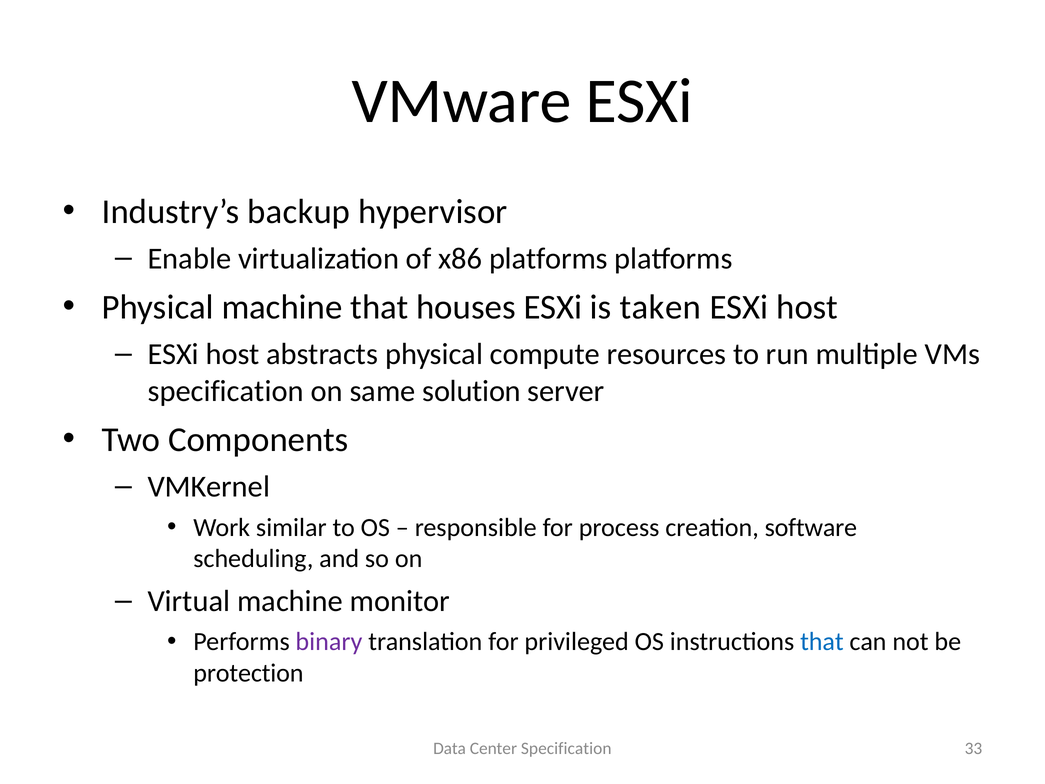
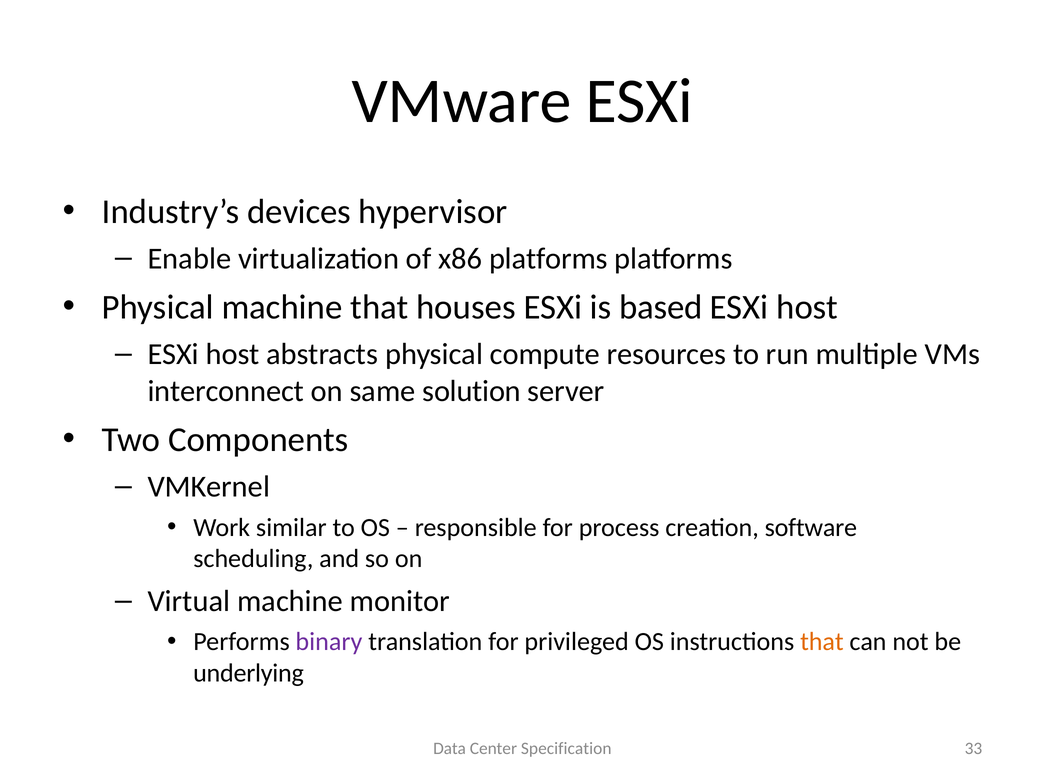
backup: backup -> devices (299, 211)
taken: taken -> based (661, 307)
specification: specification -> interconnect (226, 391)
that colour: blue -> orange (822, 642)
protection: protection -> underlying (248, 673)
